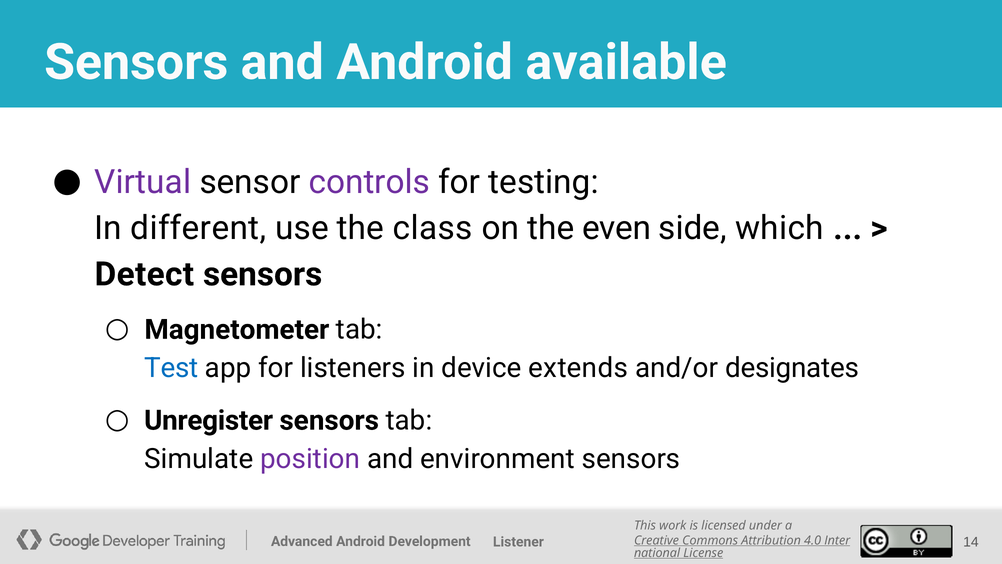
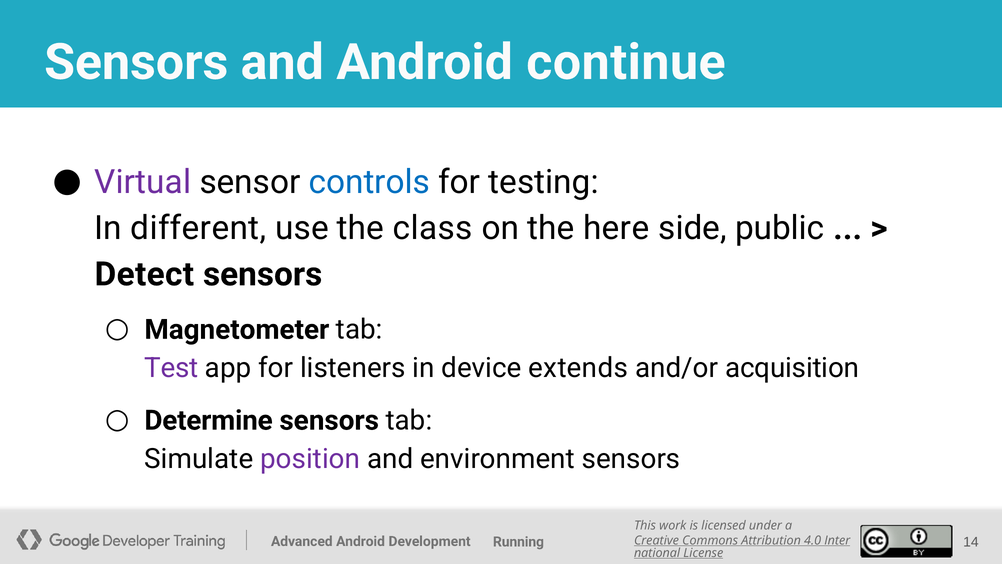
available: available -> continue (626, 62)
controls colour: purple -> blue (369, 182)
even: even -> here (616, 228)
which: which -> public (780, 228)
Test colour: blue -> purple (171, 368)
designates: designates -> acquisition (792, 368)
Unregister: Unregister -> Determine (209, 420)
Listener: Listener -> Running (518, 541)
